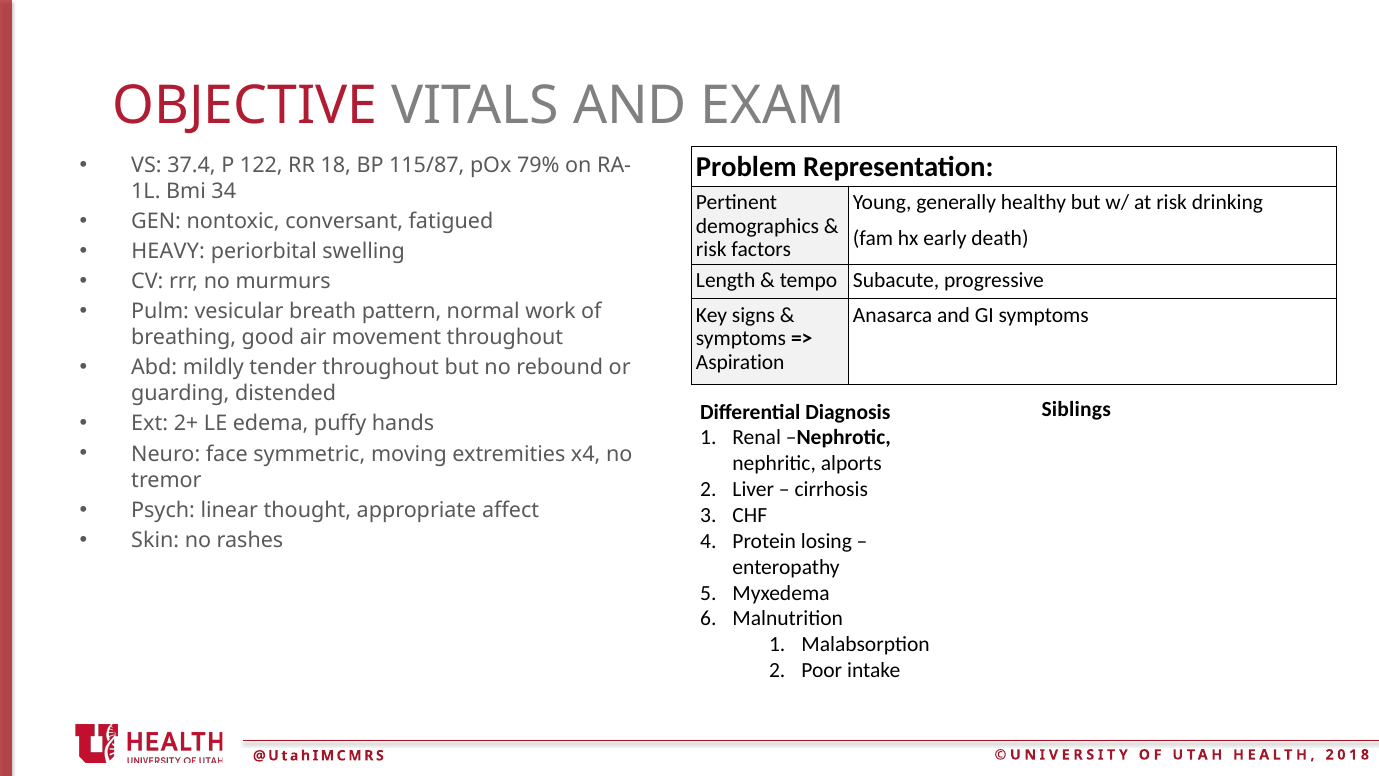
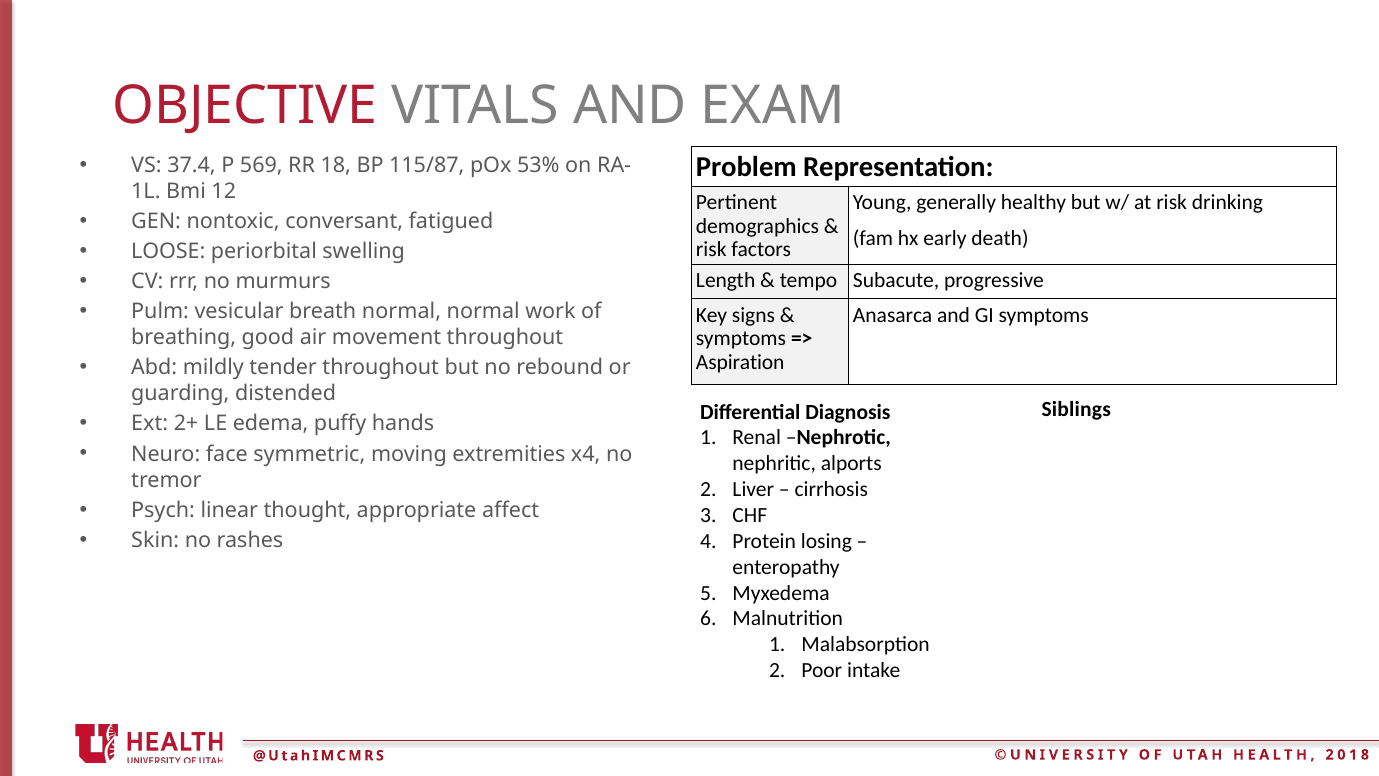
122: 122 -> 569 (261, 165)
79%: 79% -> 53% (538, 165)
34: 34 -> 12 (224, 191)
HEAVY: HEAVY -> LOOSE (168, 251)
breath pattern: pattern -> normal (401, 312)
